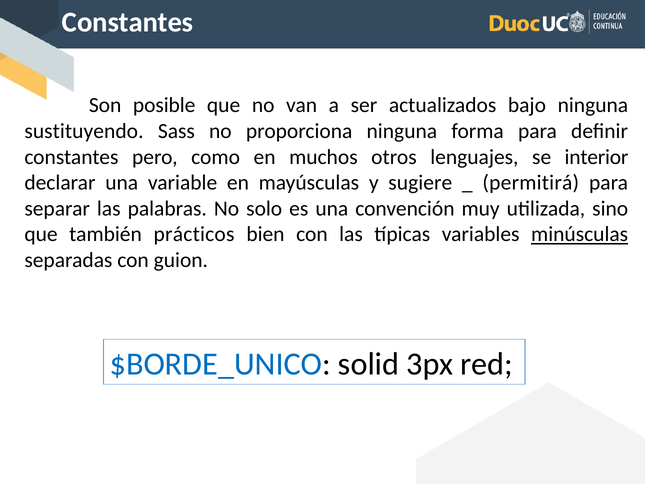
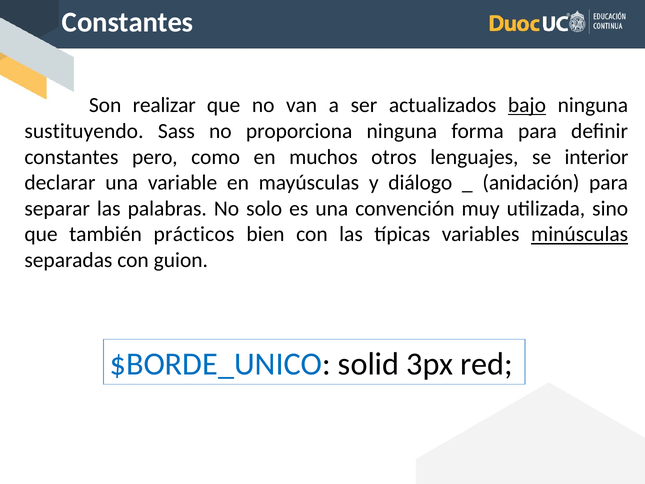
posible: posible -> realizar (164, 105)
bajo underline: none -> present (527, 105)
sugiere: sugiere -> diálogo (420, 183)
permitirá: permitirá -> anidación (531, 183)
